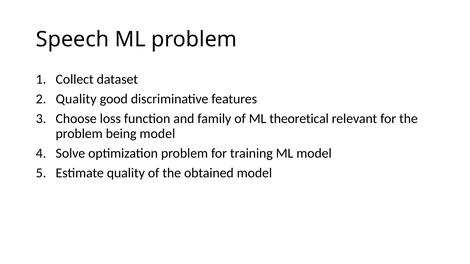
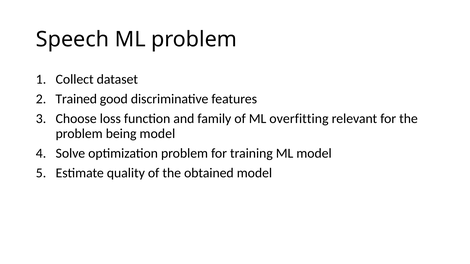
Quality: Quality -> Trained (76, 99)
theoretical: theoretical -> overfitting (299, 119)
